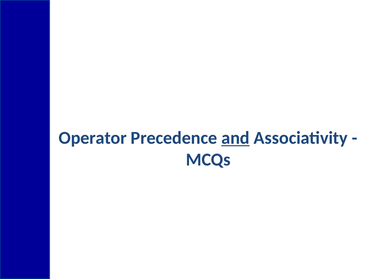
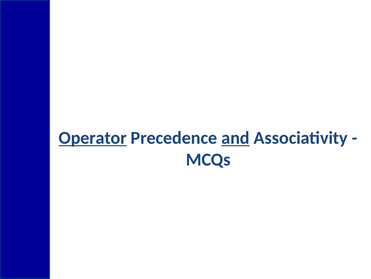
Operator underline: none -> present (93, 138)
